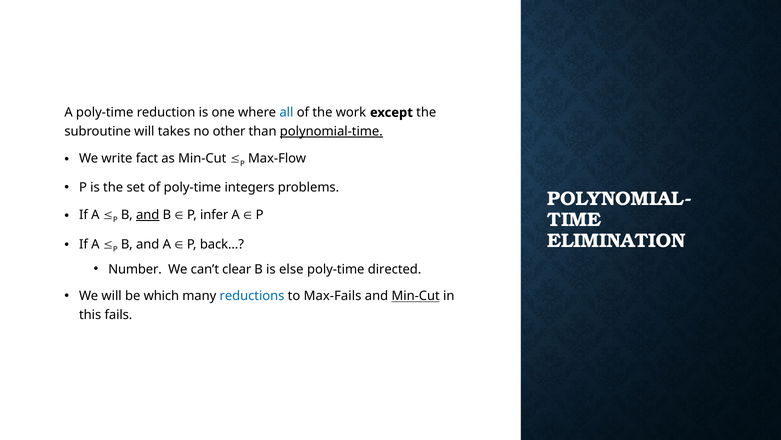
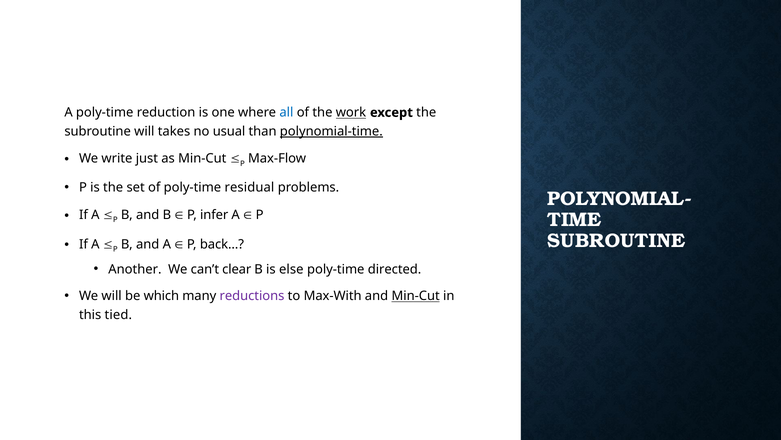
work underline: none -> present (351, 112)
other: other -> usual (229, 131)
fact: fact -> just (147, 158)
integers: integers -> residual (249, 187)
and underline: present -> none (148, 215)
ELIMINATION: ELIMINATION -> SUBROUTINE (616, 241)
Number: Number -> Another (135, 269)
reductions colour: blue -> purple (252, 296)
Max-Fails: Max-Fails -> Max-With (333, 296)
fails: fails -> tied (118, 314)
